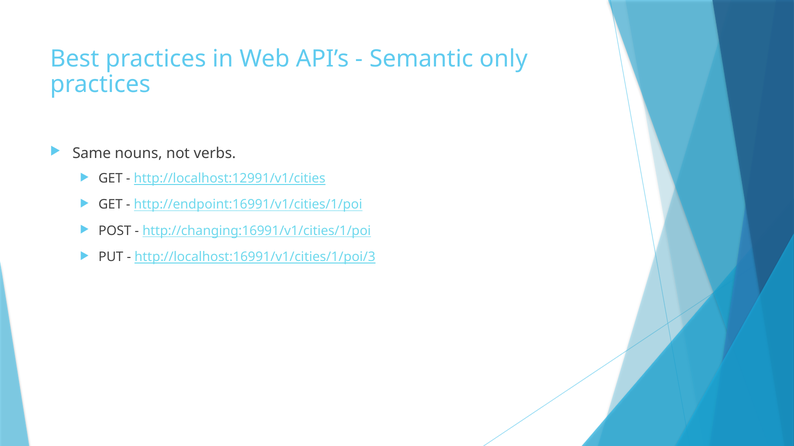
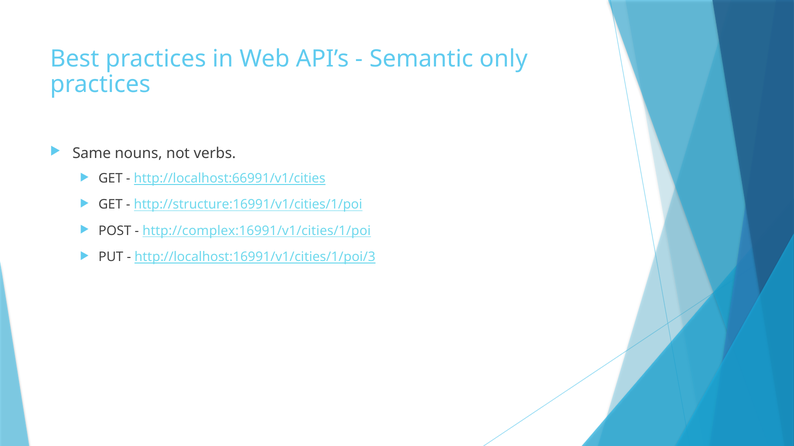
http://localhost:12991/v1/cities: http://localhost:12991/v1/cities -> http://localhost:66991/v1/cities (230, 179)
http://endpoint:16991/v1/cities/1/poi: http://endpoint:16991/v1/cities/1/poi -> http://structure:16991/v1/cities/1/poi (248, 205)
http://changing:16991/v1/cities/1/poi: http://changing:16991/v1/cities/1/poi -> http://complex:16991/v1/cities/1/poi (257, 231)
